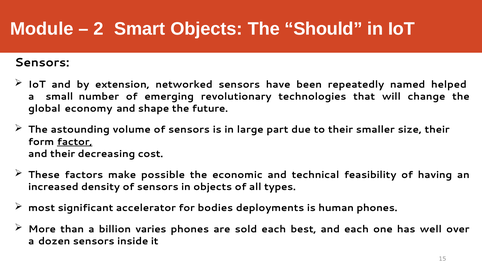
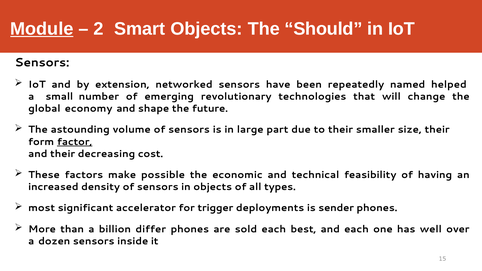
Module underline: none -> present (42, 29)
bodies: bodies -> trigger (215, 208)
human: human -> sender (336, 208)
varies: varies -> differ (151, 229)
